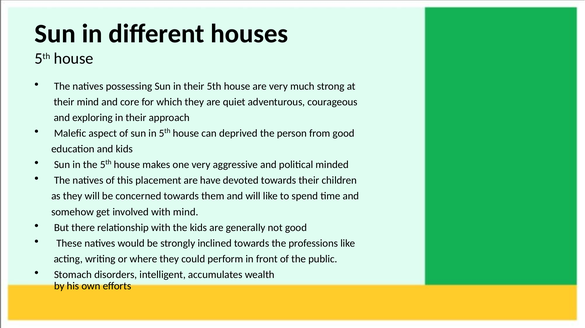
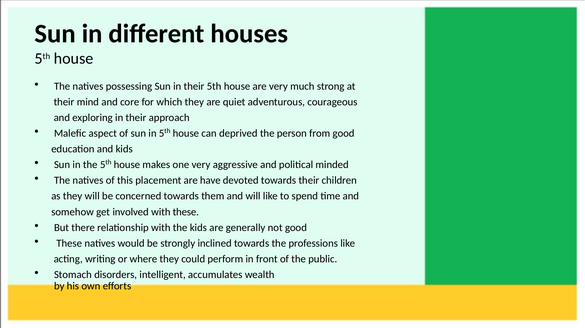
with mind: mind -> these (186, 212)
